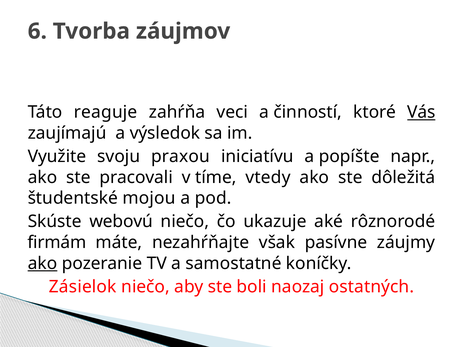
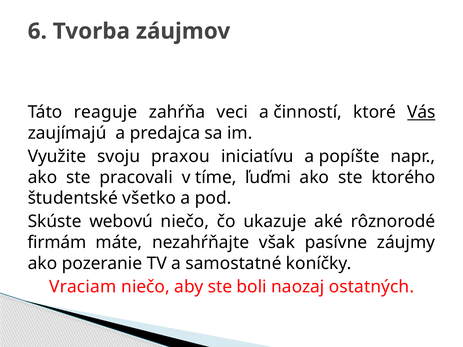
výsledok: výsledok -> predajca (165, 133)
vtedy: vtedy -> ľuďmi (268, 177)
dôležitá: dôležitá -> ktorého (403, 177)
mojou: mojou -> všetko (149, 198)
ako underline: present -> none (42, 263)
Zásielok: Zásielok -> Vraciam (83, 287)
